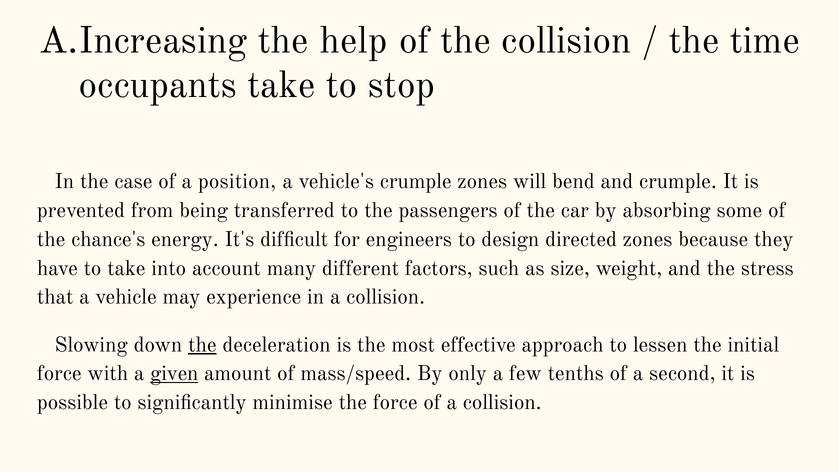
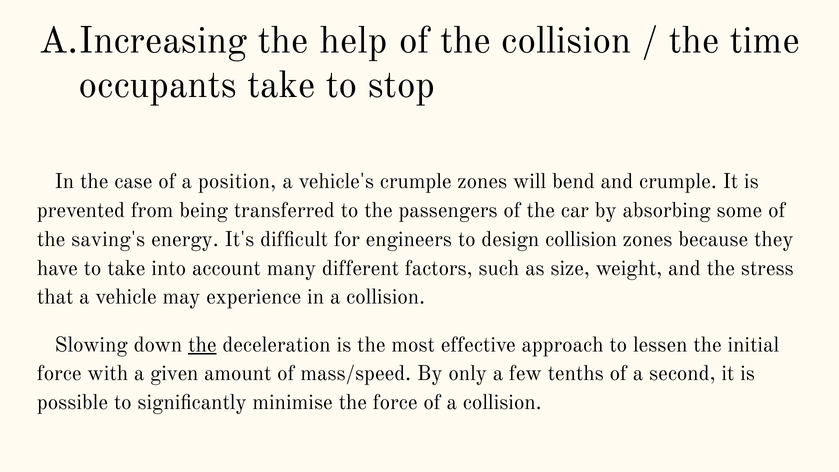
chance's: chance's -> saving's (108, 239)
design directed: directed -> collision (581, 239)
given underline: present -> none (174, 374)
